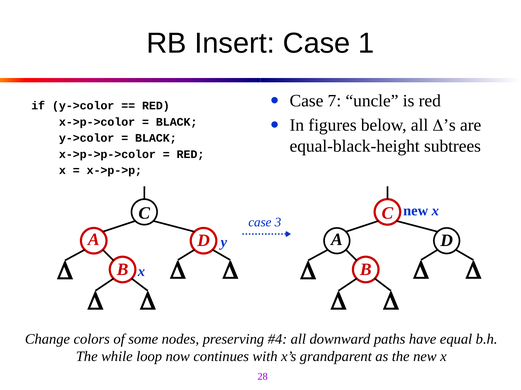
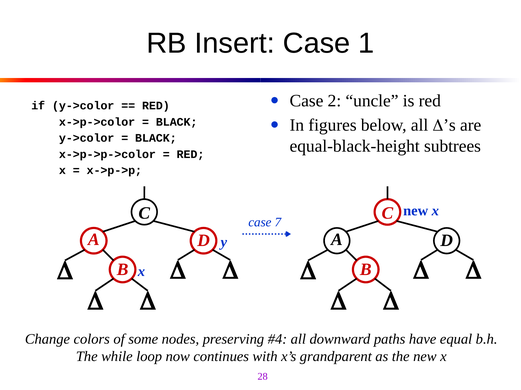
7: 7 -> 2 (334, 101)
3: 3 -> 7 (278, 223)
